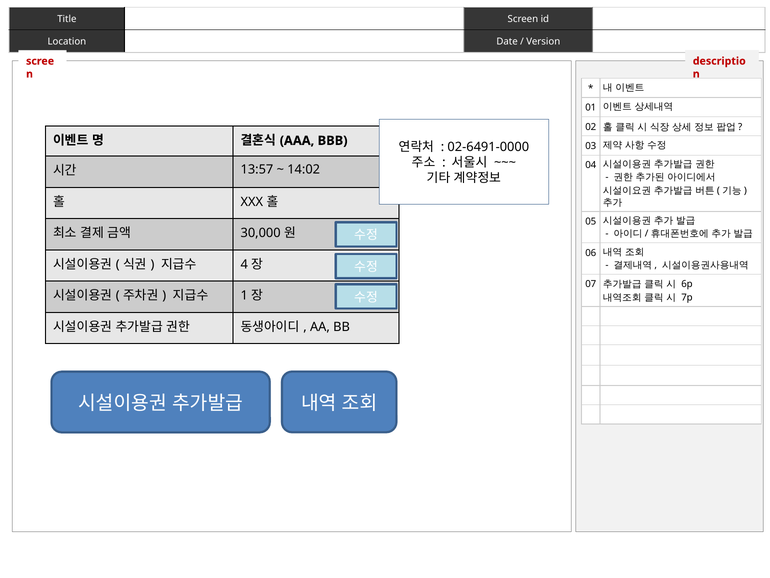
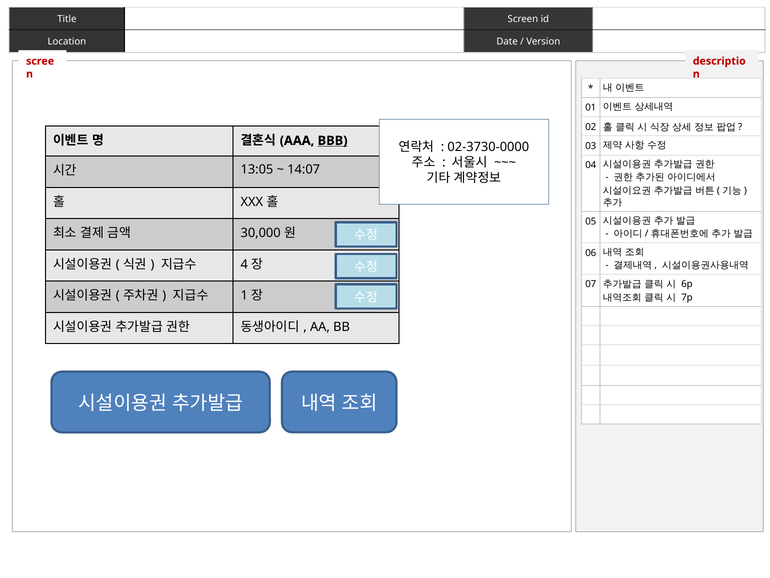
BBB underline: none -> present (333, 141)
02-6491-0000: 02-6491-0000 -> 02-3730-0000 (488, 147)
13:57: 13:57 -> 13:05 (257, 169)
14:02: 14:02 -> 14:07 (304, 169)
